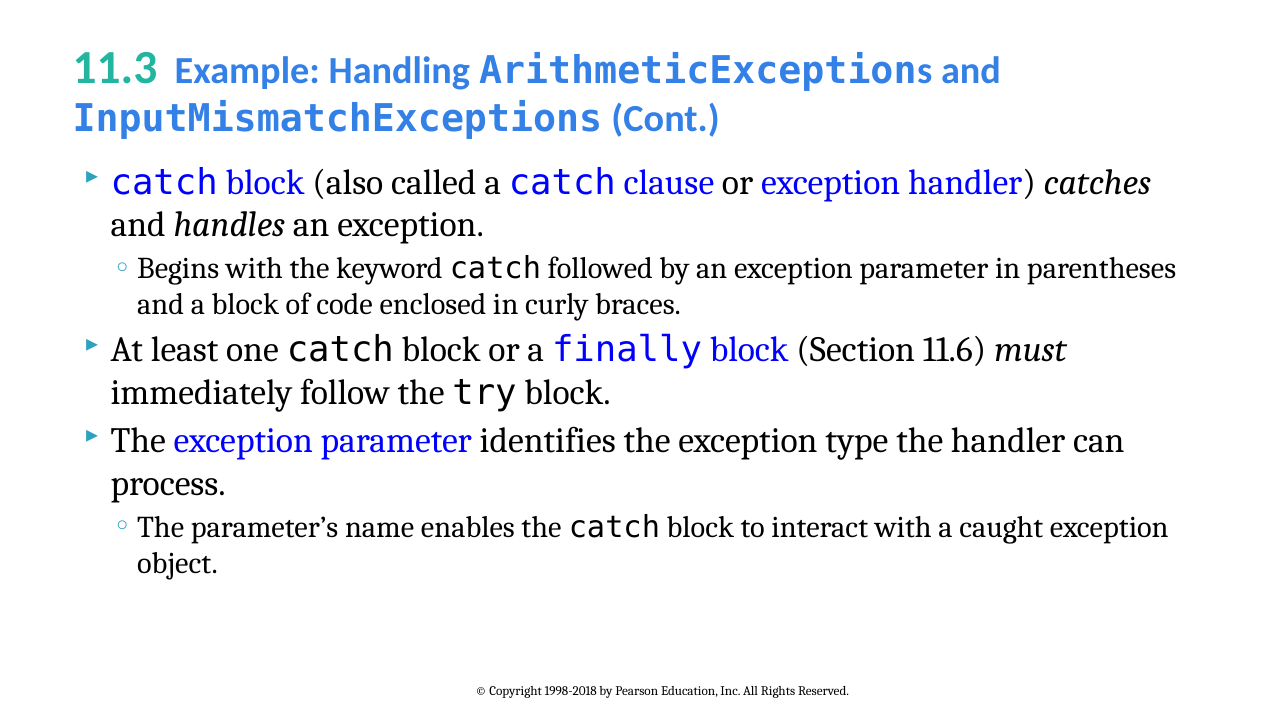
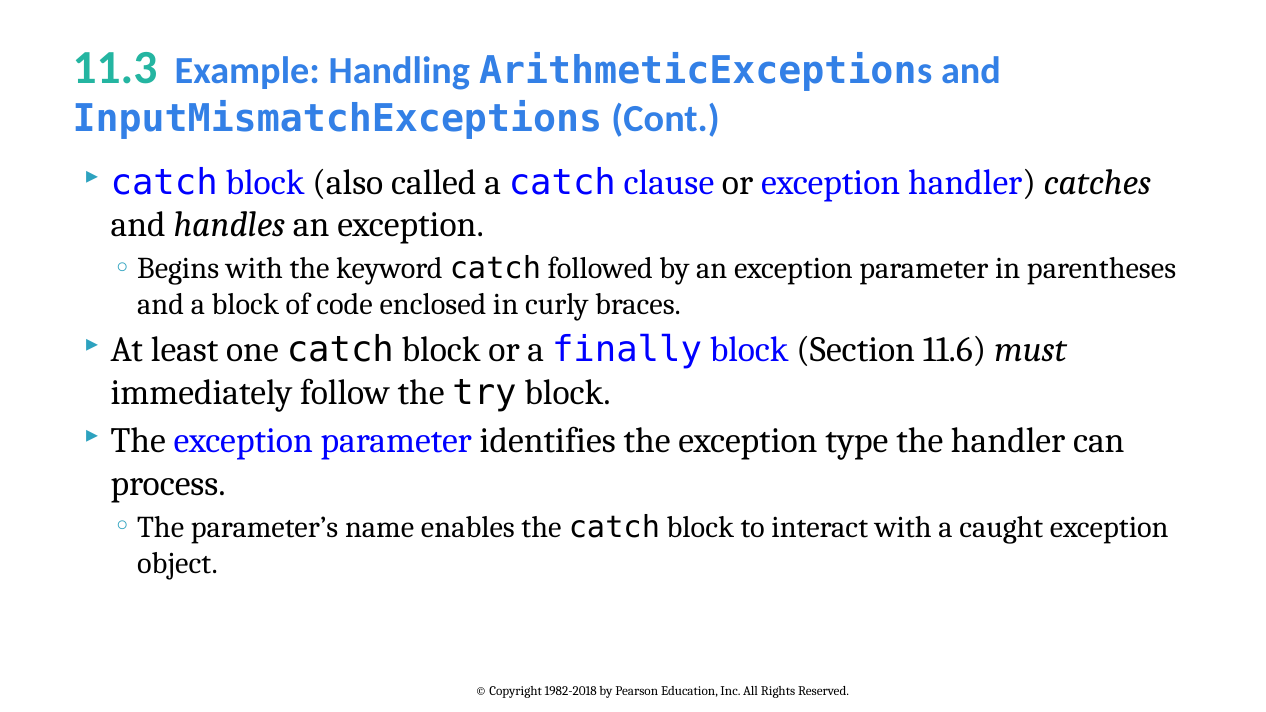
1998-2018: 1998-2018 -> 1982-2018 (571, 692)
